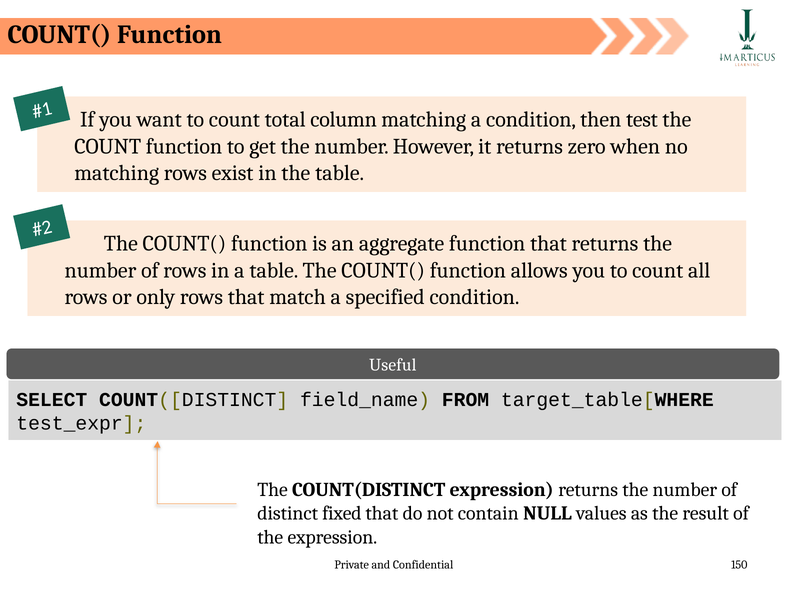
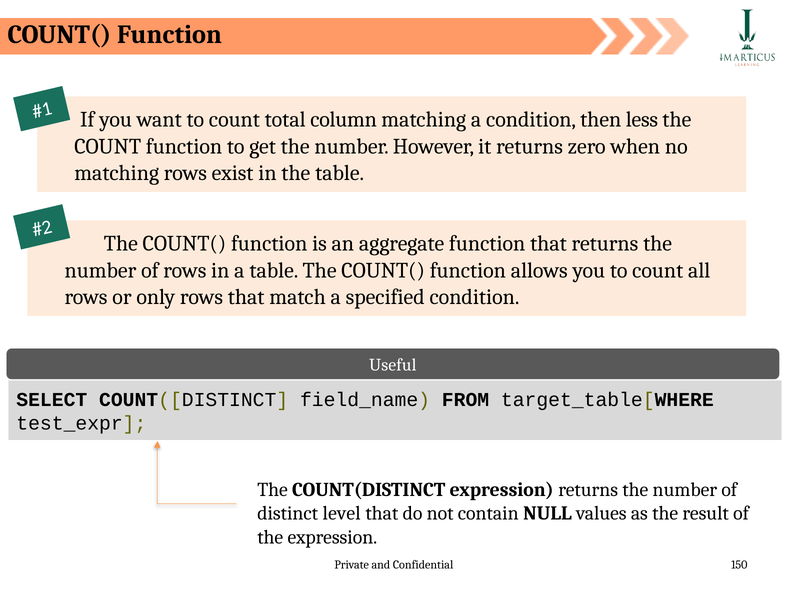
test: test -> less (642, 119)
fixed: fixed -> level (342, 513)
